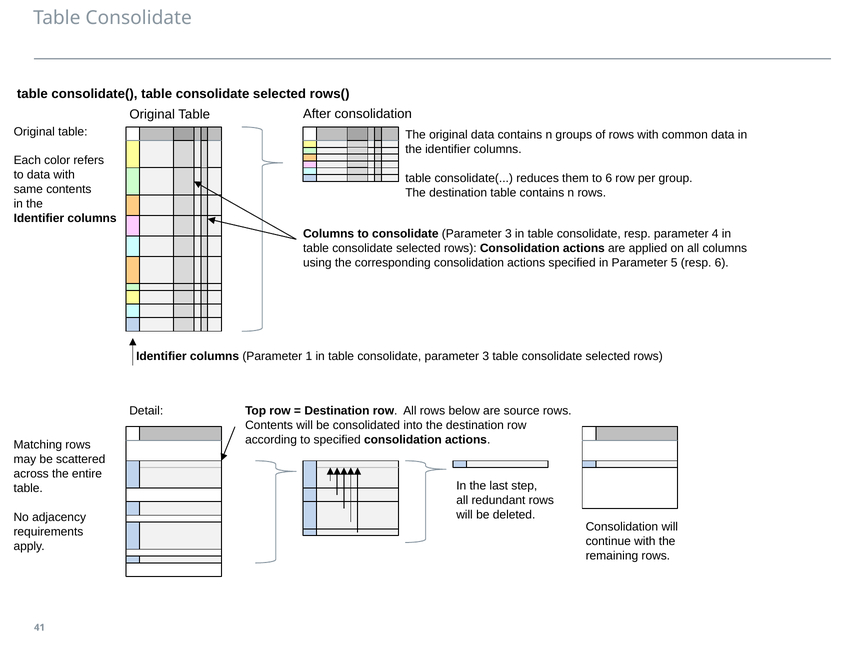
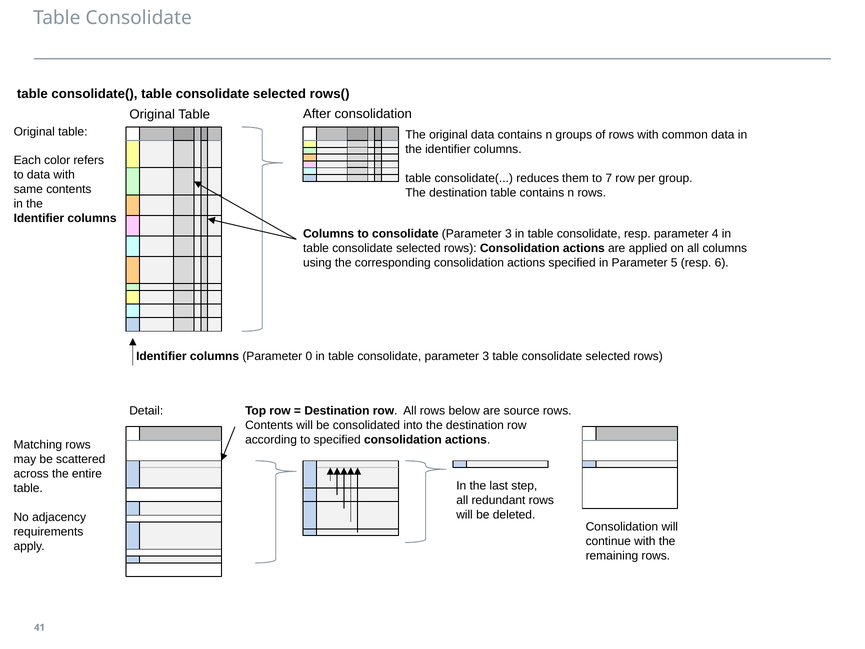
to 6: 6 -> 7 (609, 178)
1: 1 -> 0 (309, 356)
